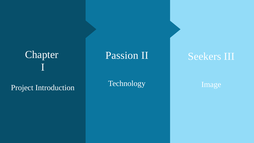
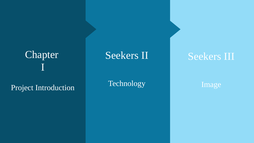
Passion: Passion -> Seekers (122, 55)
